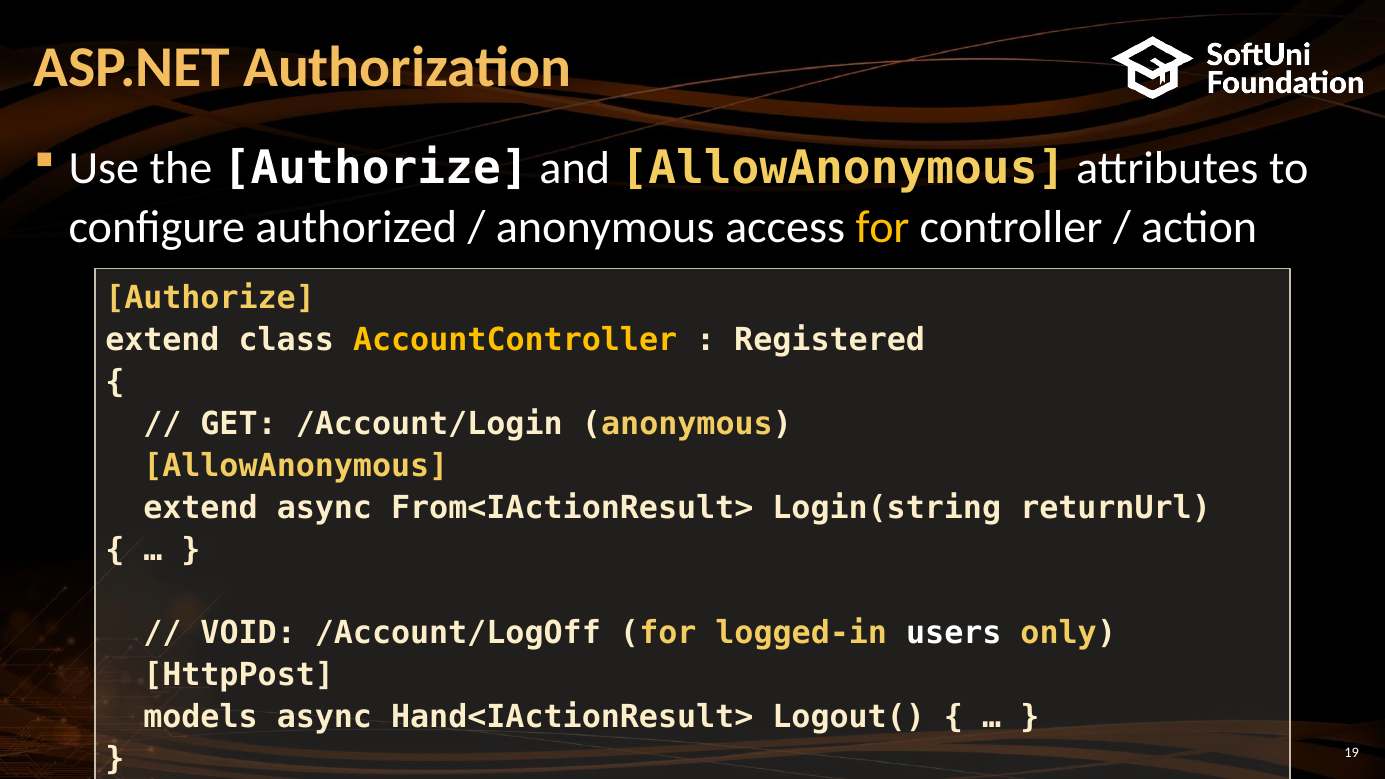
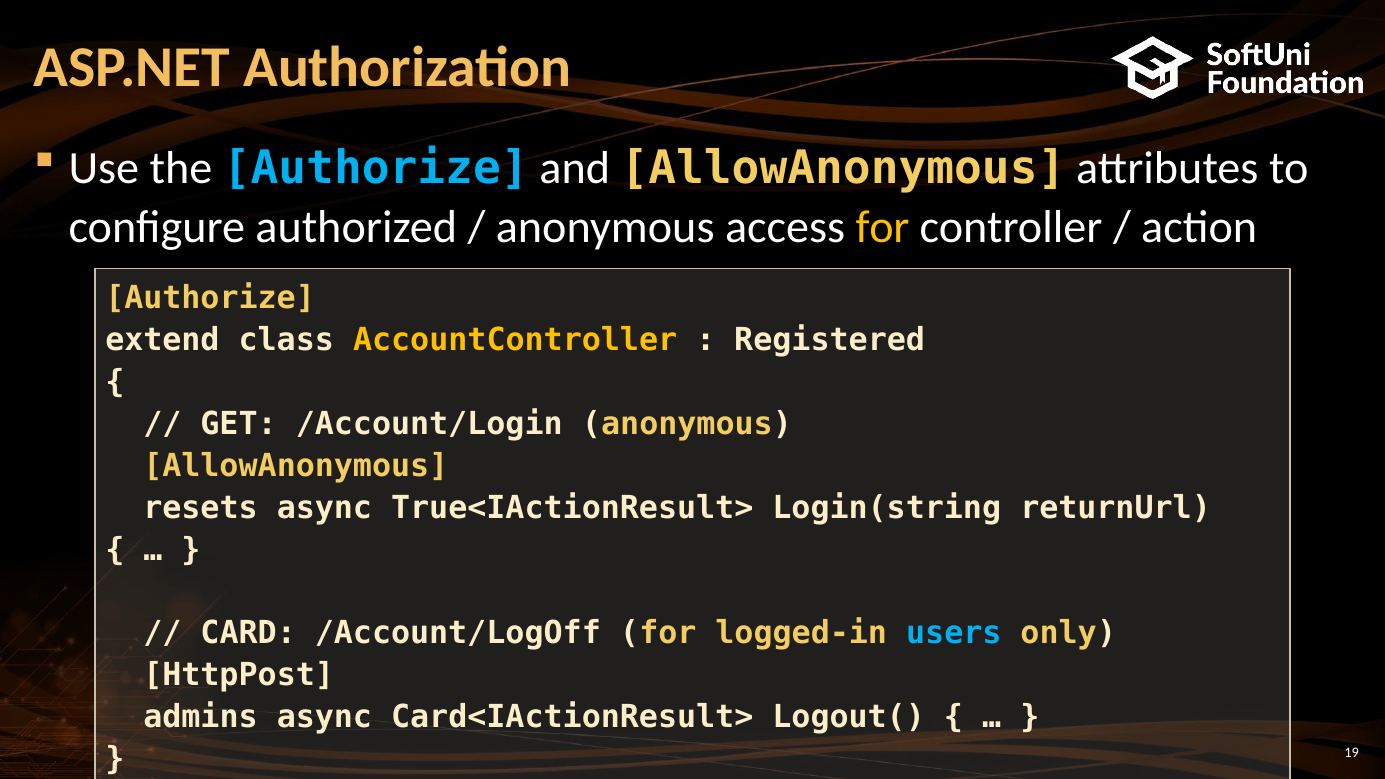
Authorize colour: white -> light blue (376, 169)
extend: extend -> resets (201, 508)
From<IActionResult>: From<IActionResult> -> True<IActionResult> (572, 508)
VOID: VOID -> CARD (248, 634)
users colour: white -> light blue (954, 634)
models: models -> admins (201, 717)
Hand<IActionResult>: Hand<IActionResult> -> Card<IActionResult> (572, 717)
